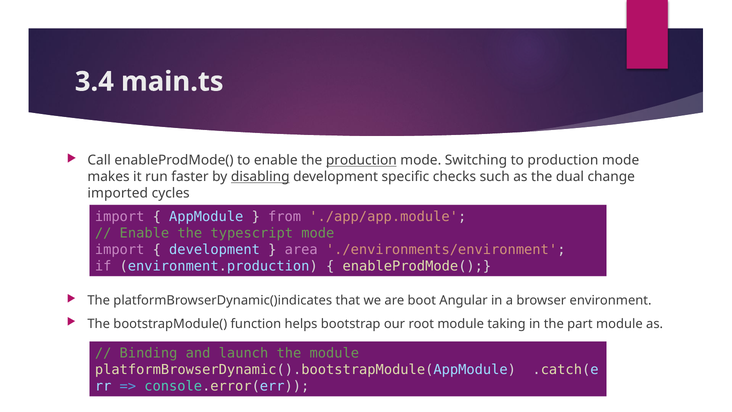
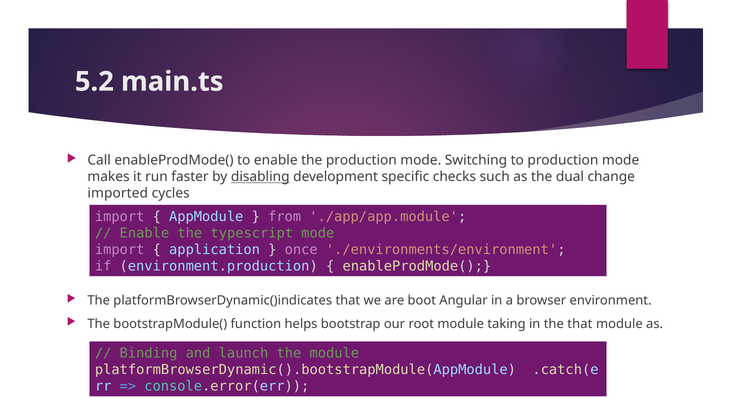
3.4: 3.4 -> 5.2 (94, 82)
production underline: present -> none (361, 160)
development: development -> application (215, 250)
area: area -> once (301, 250)
the part: part -> that (580, 324)
